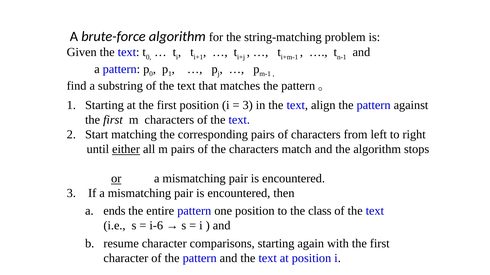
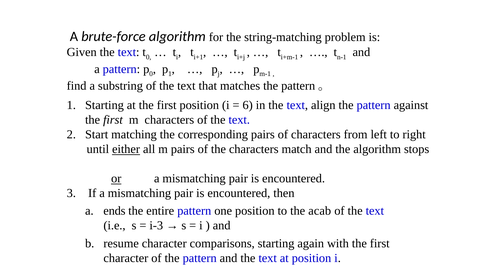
3: 3 -> 6 (248, 105)
class: class -> acab (320, 211)
i-6: i-6 -> i-3 (156, 226)
